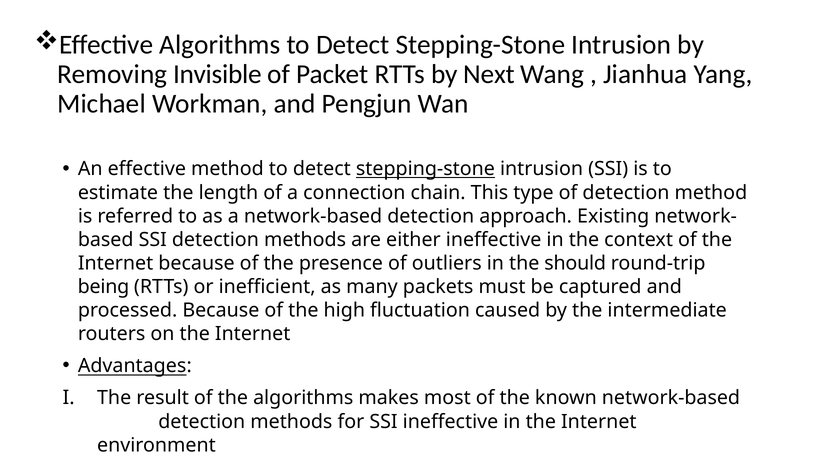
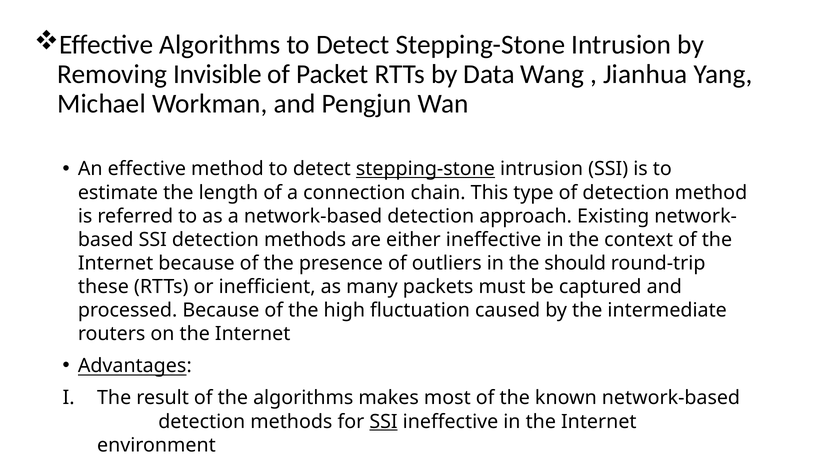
Next: Next -> Data (489, 74)
being: being -> these (103, 287)
SSI underline: none -> present (384, 422)
